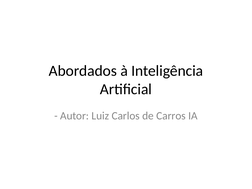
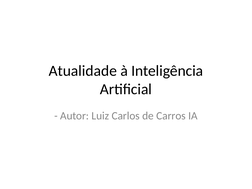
Abordados: Abordados -> Atualidade (83, 71)
